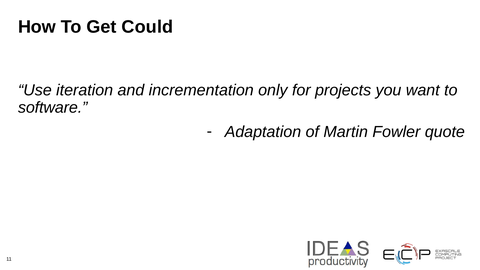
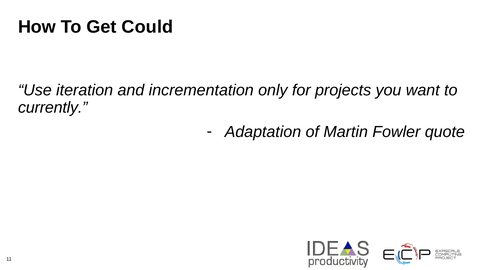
software: software -> currently (53, 108)
